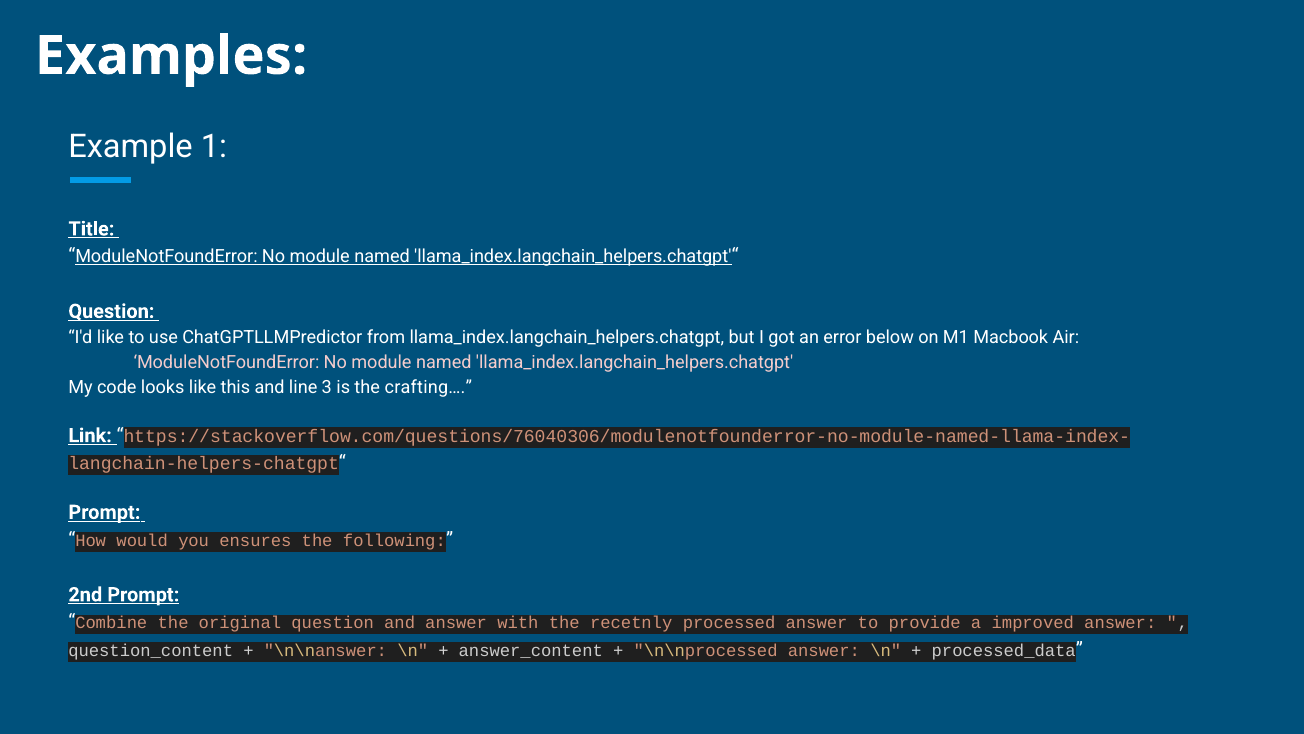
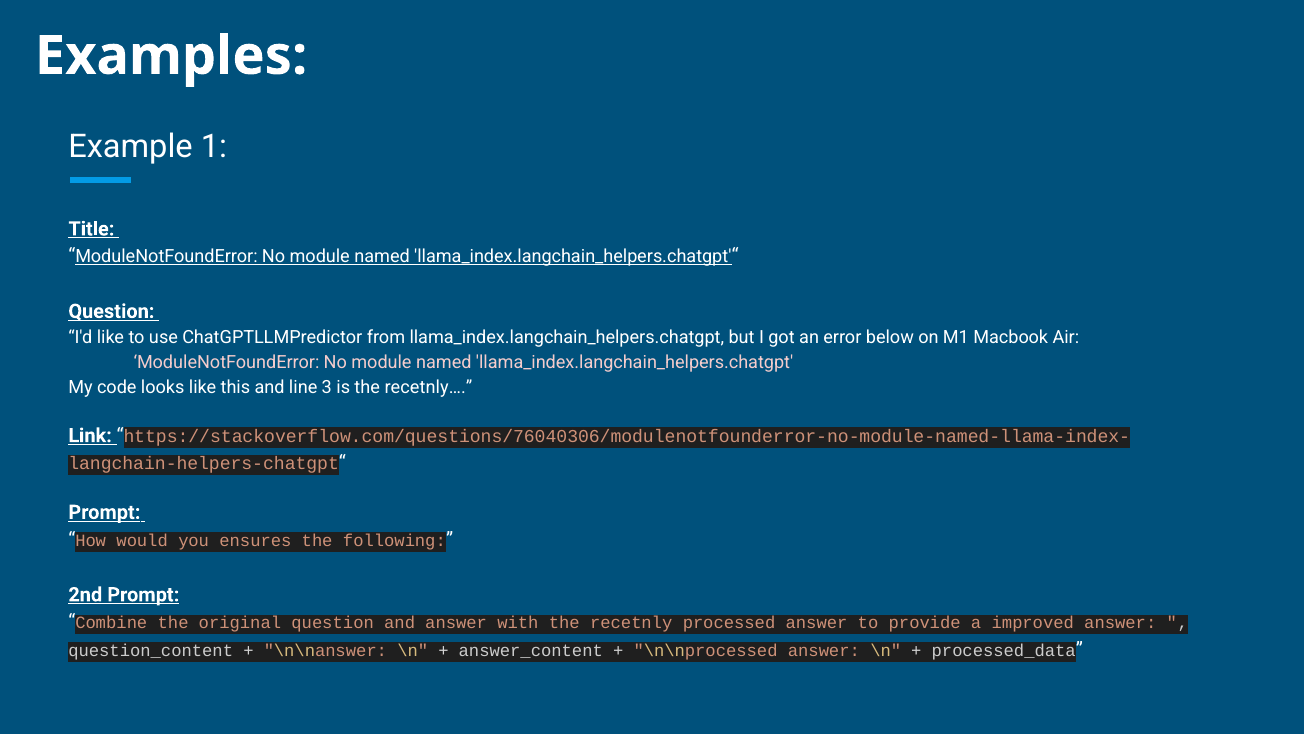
crafting…: crafting… -> recetnly… (428, 387)
